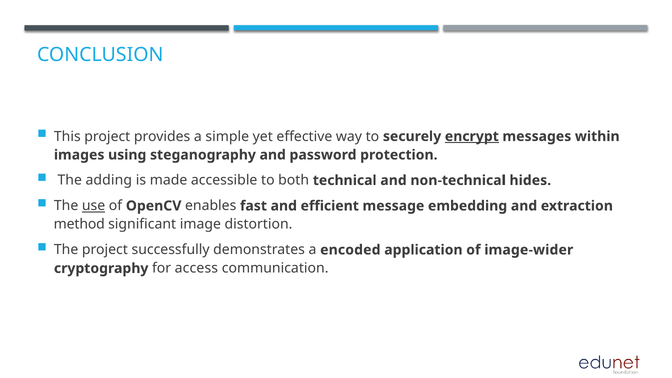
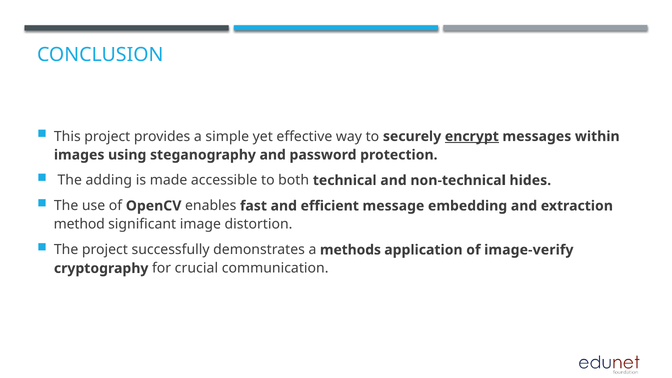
use underline: present -> none (94, 206)
encoded: encoded -> methods (350, 250)
image-wider: image-wider -> image-verify (529, 250)
access: access -> crucial (196, 268)
